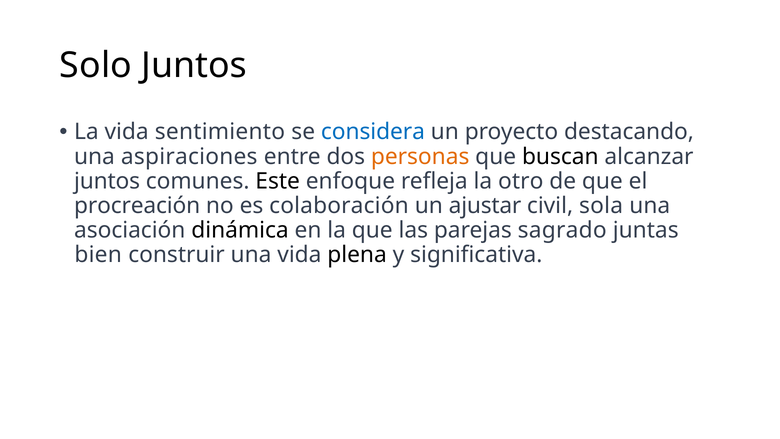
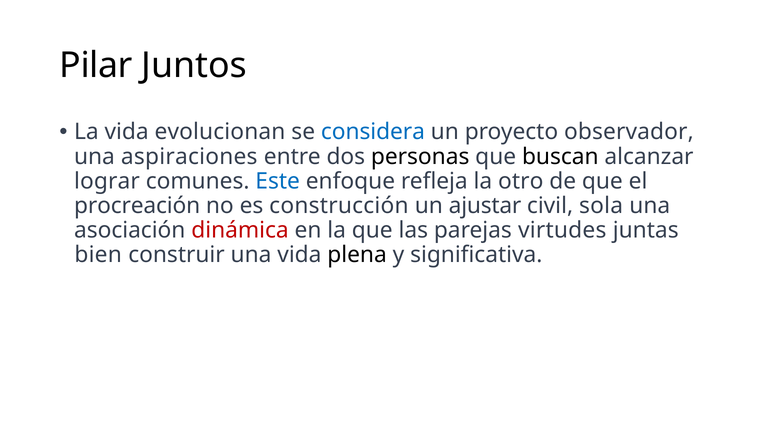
Solo: Solo -> Pilar (96, 66)
sentimiento: sentimiento -> evolucionan (220, 132)
destacando: destacando -> observador (629, 132)
personas colour: orange -> black (420, 156)
juntos: juntos -> lograr (107, 181)
Este colour: black -> blue (278, 181)
colaboración: colaboración -> construcción (339, 206)
dinámica colour: black -> red (240, 230)
sagrado: sagrado -> virtudes (562, 230)
